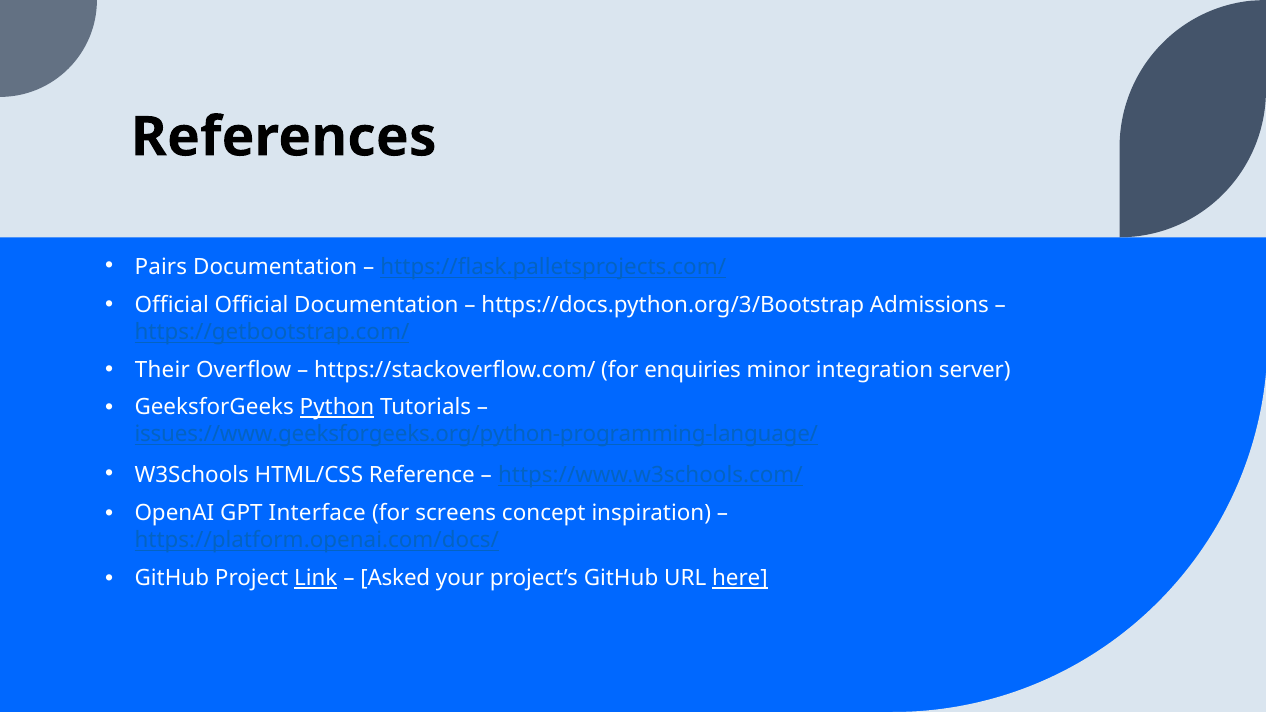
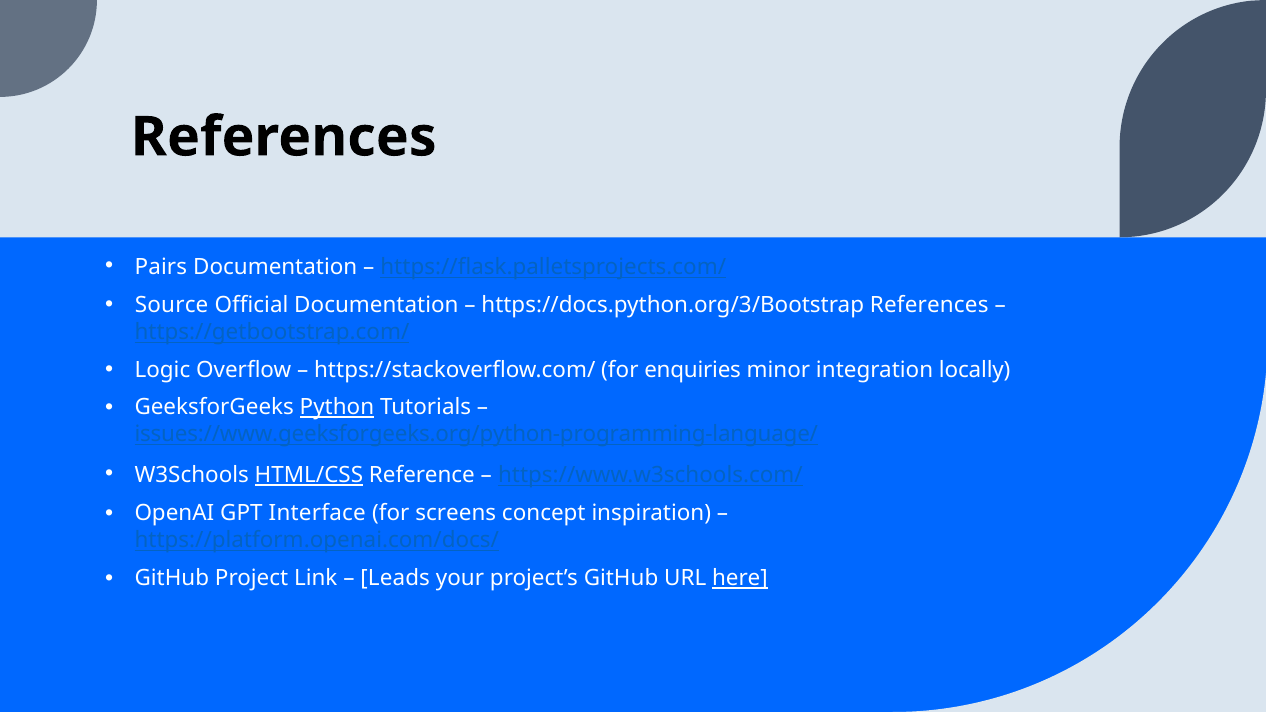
Official: Official -> Source (172, 305)
https://docs.python.org/3/Bootstrap Admissions: Admissions -> References (929, 305)
Their: Their -> Logic (162, 370)
server: server -> locally (975, 370)
HTML/CSS underline: none -> present (309, 475)
Link underline: present -> none (316, 578)
Asked: Asked -> Leads (395, 578)
